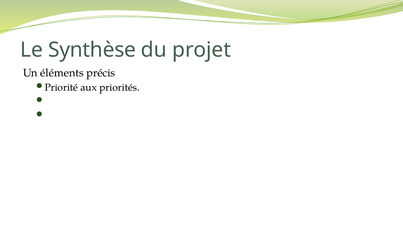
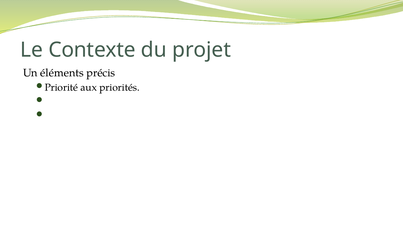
Synthèse: Synthèse -> Contexte (92, 50)
